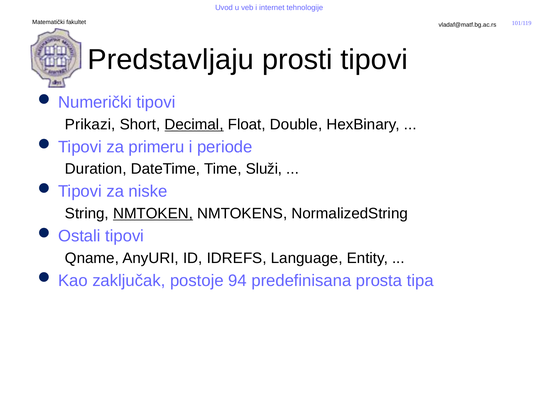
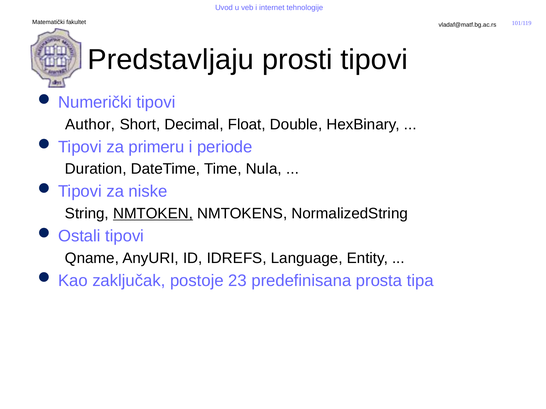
Prikazi: Prikazi -> Author (90, 125)
Decimal underline: present -> none (194, 125)
Služi: Služi -> Nula (264, 169)
94: 94 -> 23 (238, 281)
